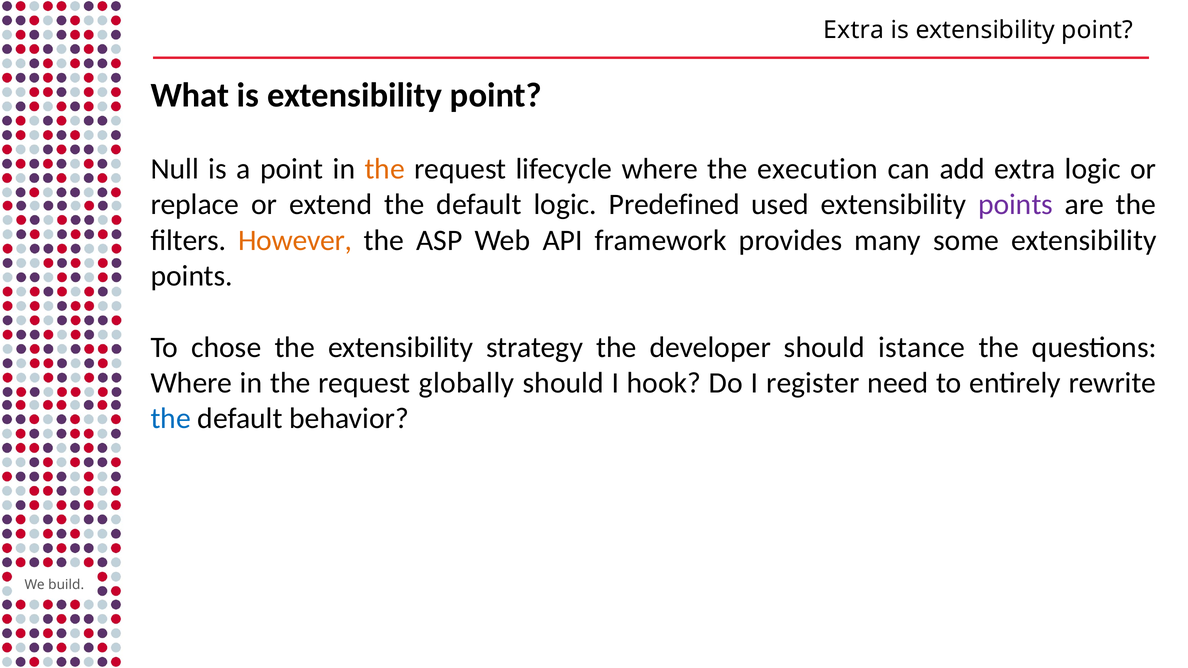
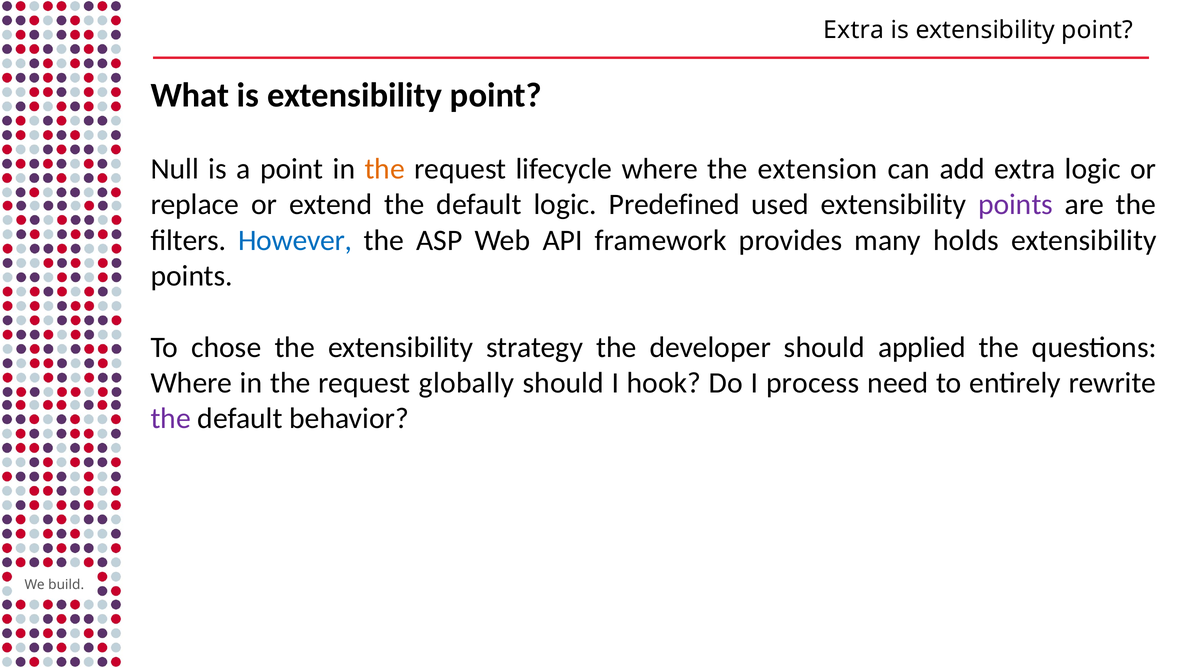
execution: execution -> extension (818, 169)
However colour: orange -> blue (295, 240)
some: some -> holds (966, 240)
istance: istance -> applied (922, 347)
register: register -> process (813, 383)
the colour: blue -> purple (171, 419)
